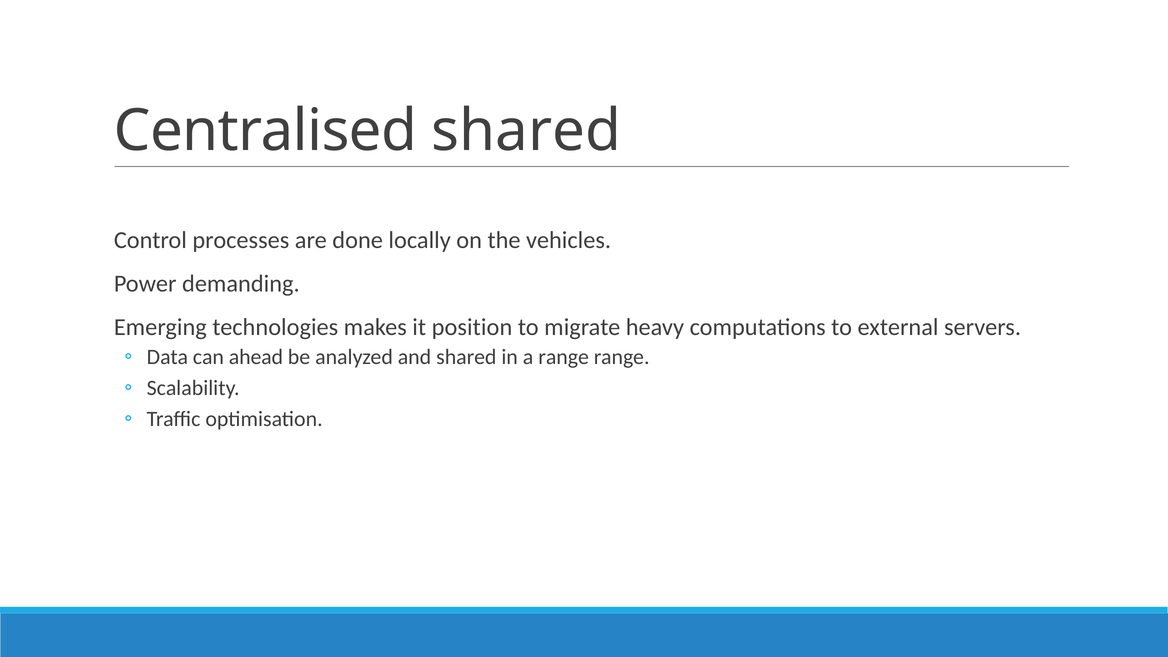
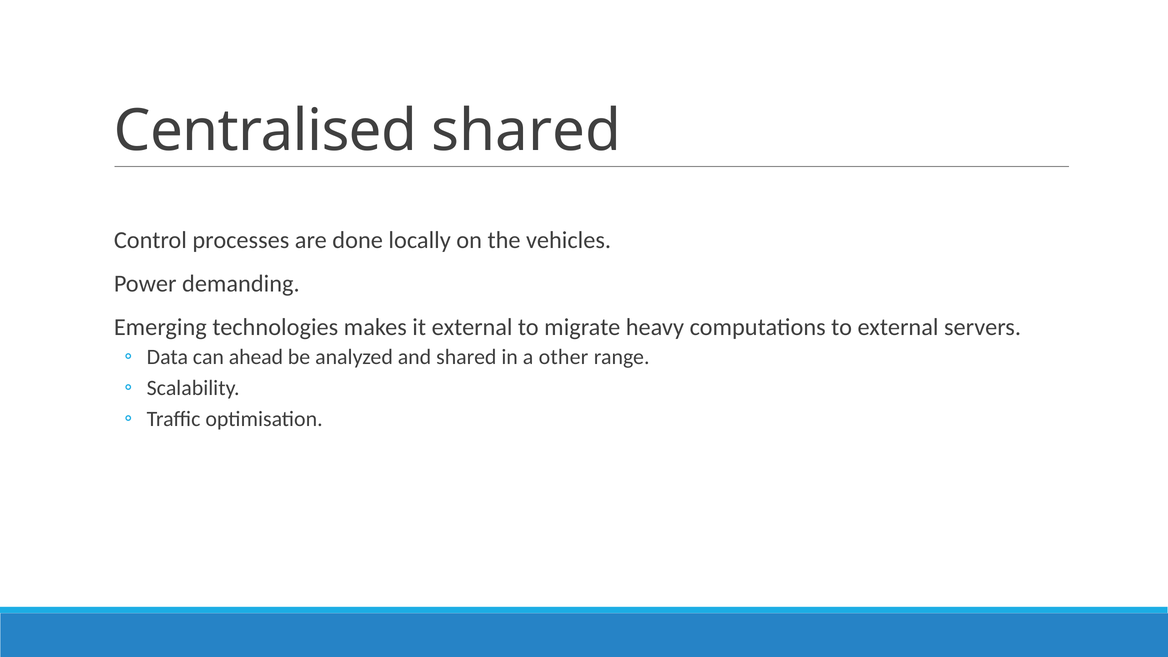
it position: position -> external (472, 327)
a range: range -> other (563, 357)
